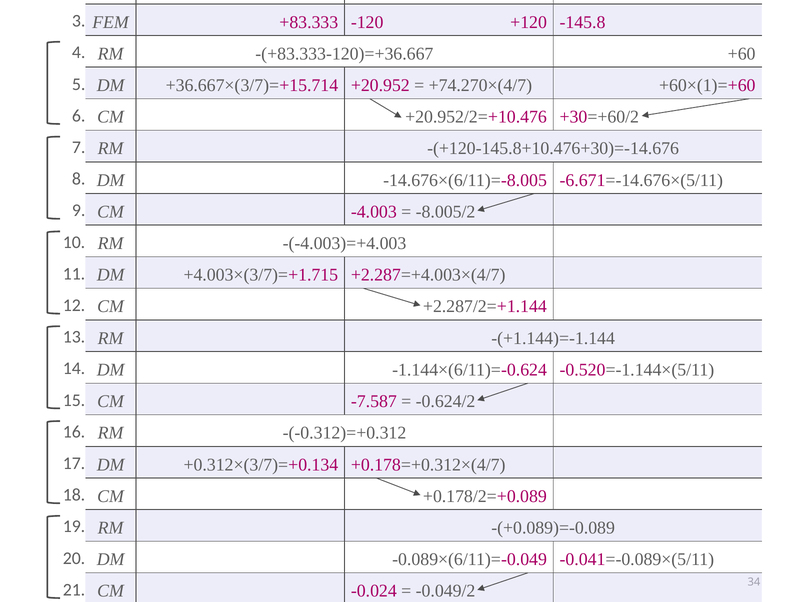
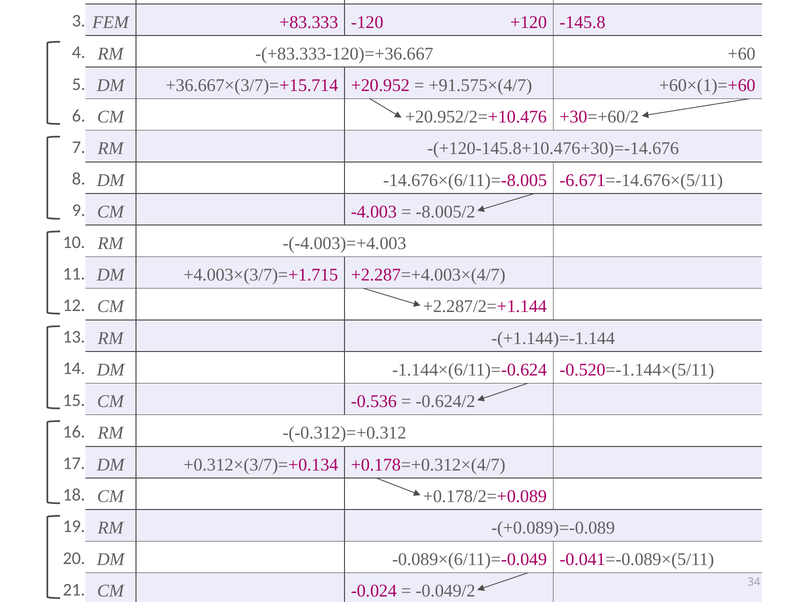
+74.270×(4/7: +74.270×(4/7 -> +91.575×(4/7 (480, 85)
-7.587: -7.587 -> -0.536 (374, 402)
